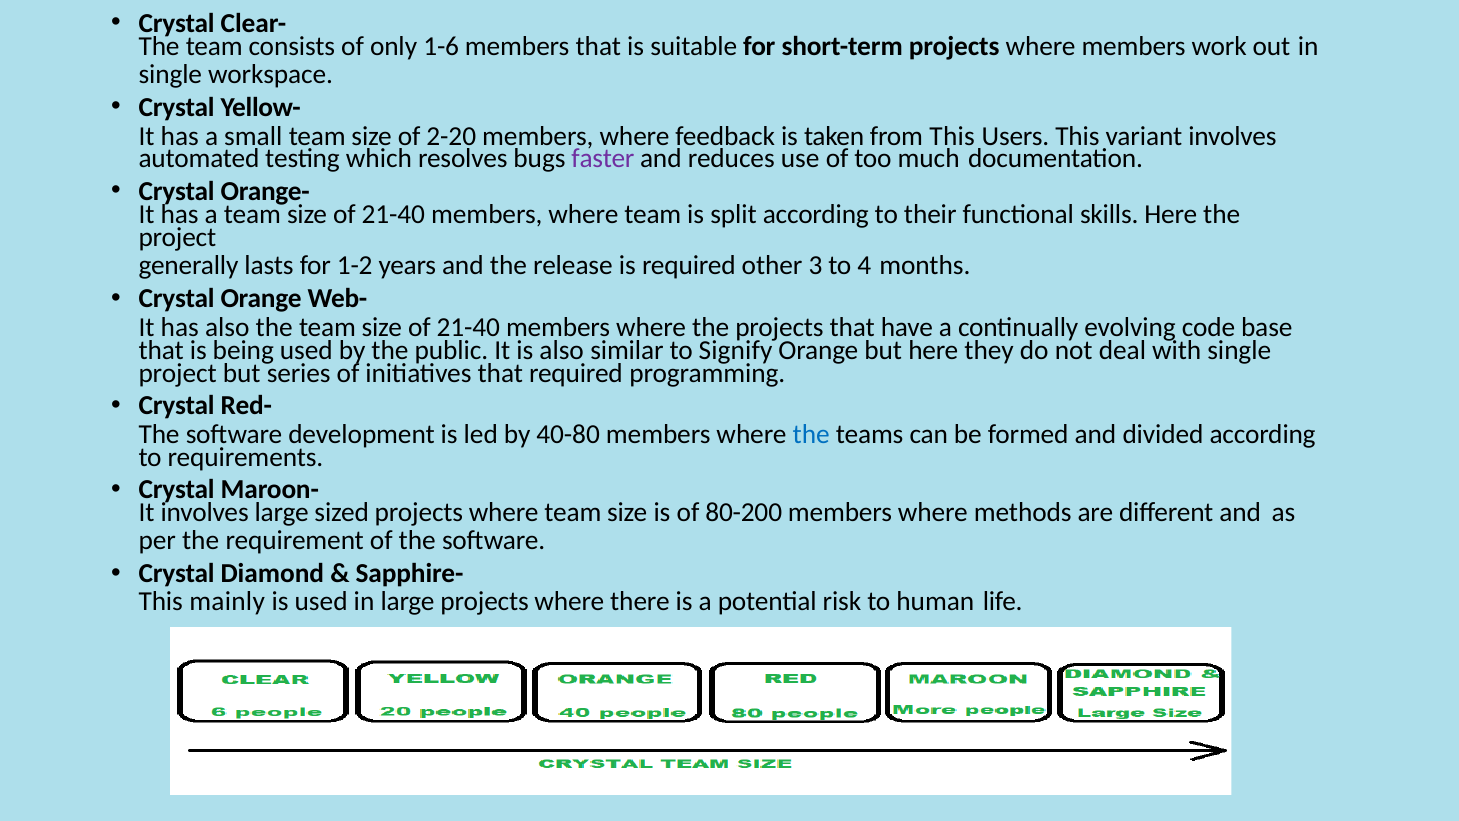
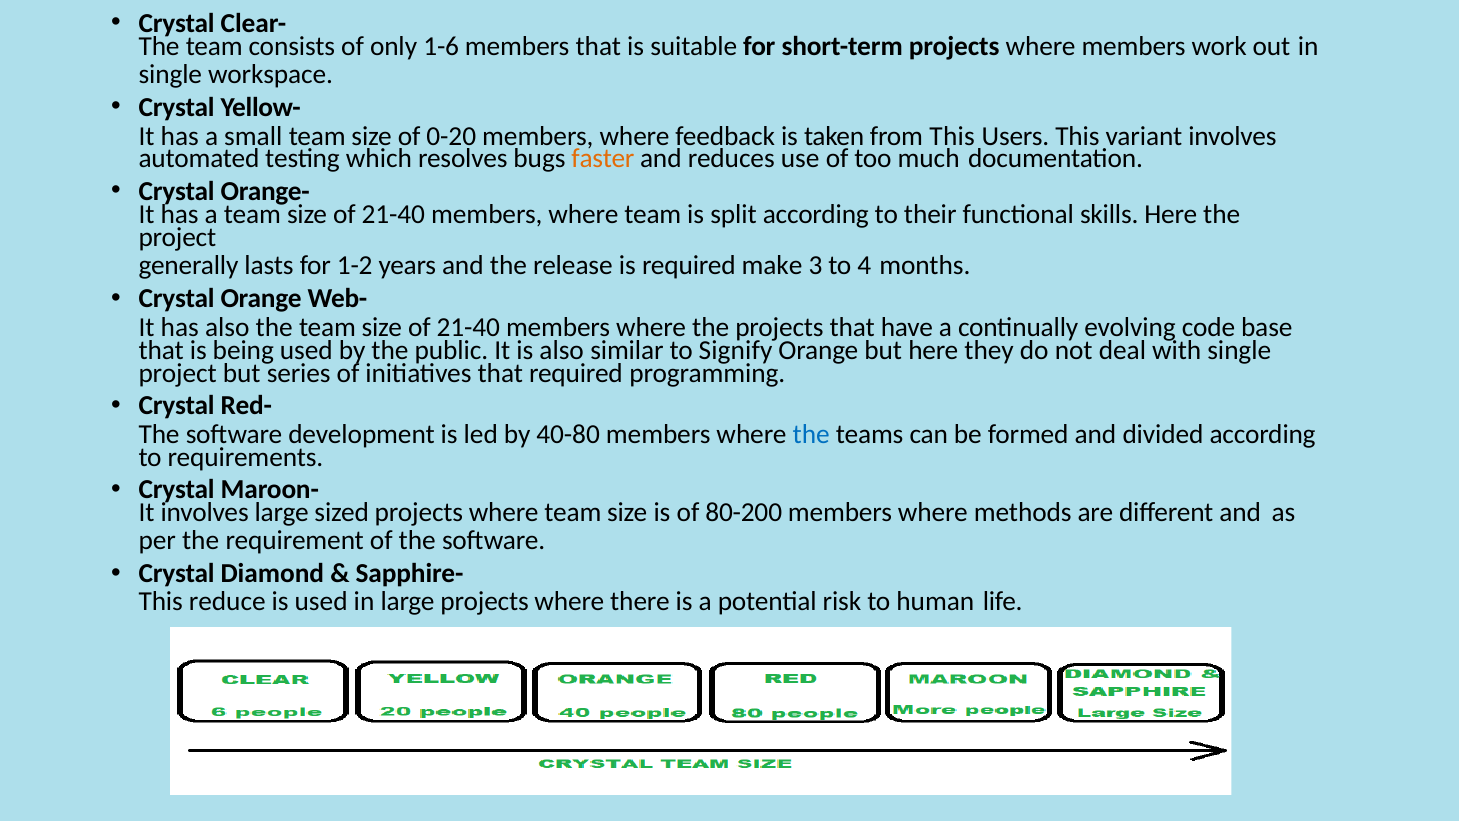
2-20: 2-20 -> 0-20 (451, 136)
faster colour: purple -> orange (603, 159)
other: other -> make (772, 265)
mainly: mainly -> reduce (227, 602)
